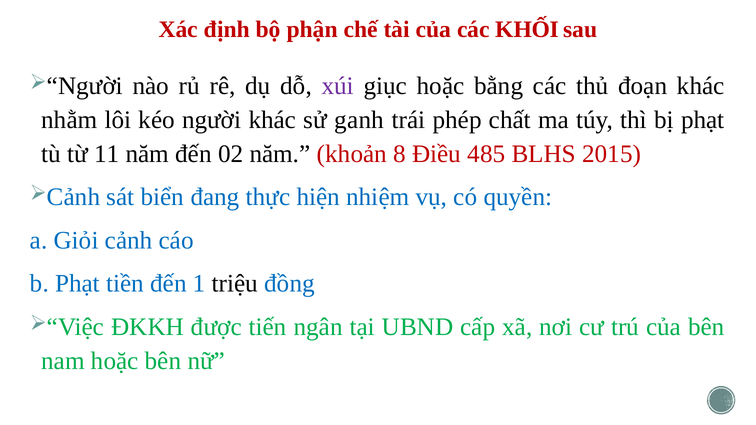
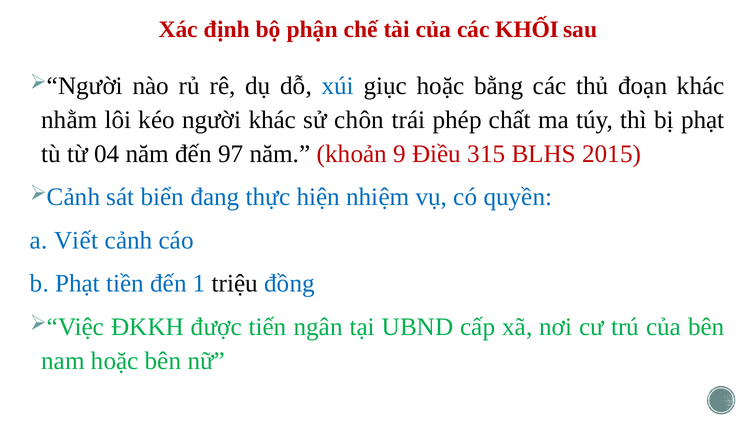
xúi colour: purple -> blue (338, 86)
ganh: ganh -> chôn (359, 120)
11: 11 -> 04 (107, 154)
02: 02 -> 97 (231, 154)
8: 8 -> 9 (400, 154)
485: 485 -> 315 (486, 154)
Giỏi: Giỏi -> Viết (76, 240)
